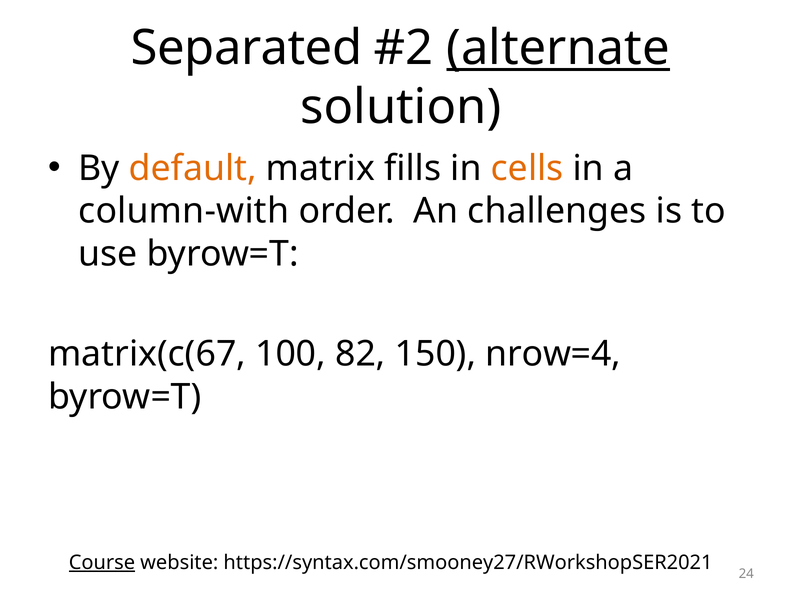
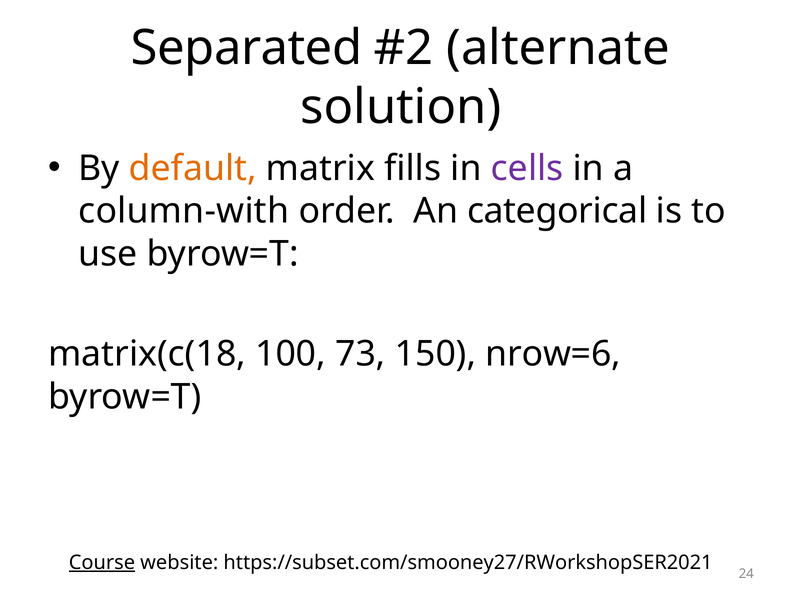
alternate underline: present -> none (558, 48)
cells colour: orange -> purple (527, 168)
challenges: challenges -> categorical (557, 211)
matrix(c(67: matrix(c(67 -> matrix(c(18 (147, 354)
82: 82 -> 73 (360, 354)
nrow=4: nrow=4 -> nrow=6 (553, 354)
https://syntax.com/smooney27/RWorkshopSER2021: https://syntax.com/smooney27/RWorkshopSER2021 -> https://subset.com/smooney27/RWorkshopSER2021 (468, 562)
